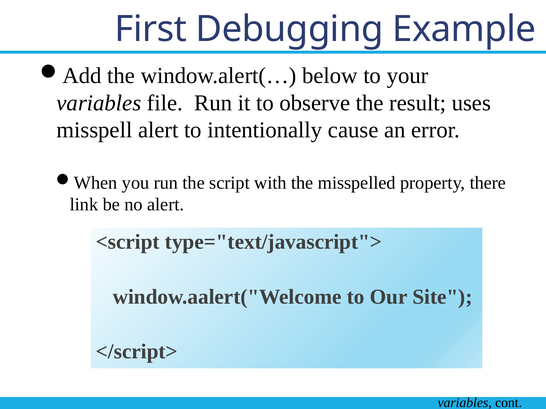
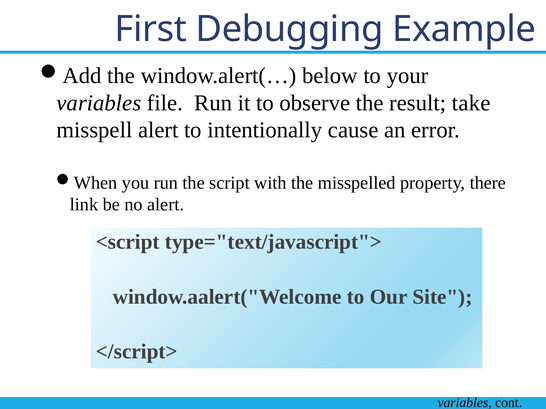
uses: uses -> take (471, 103)
